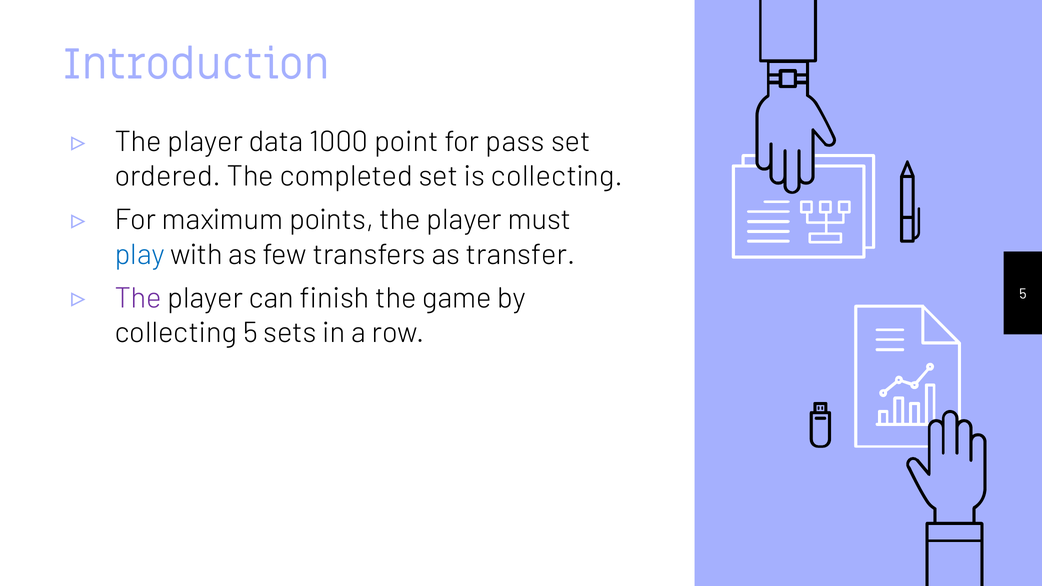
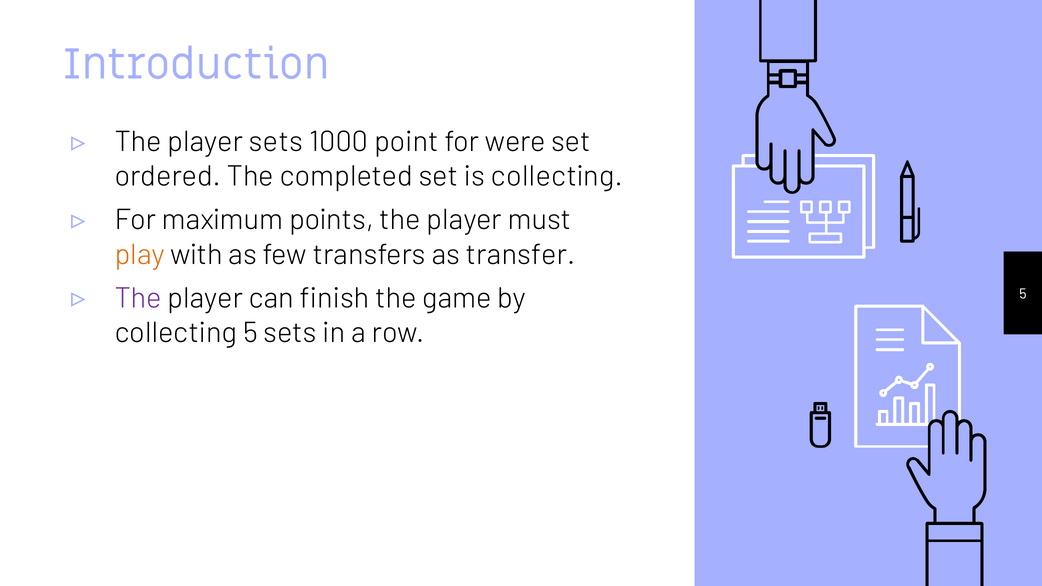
player data: data -> sets (276, 142)
pass: pass -> were (515, 142)
play colour: blue -> orange (140, 255)
